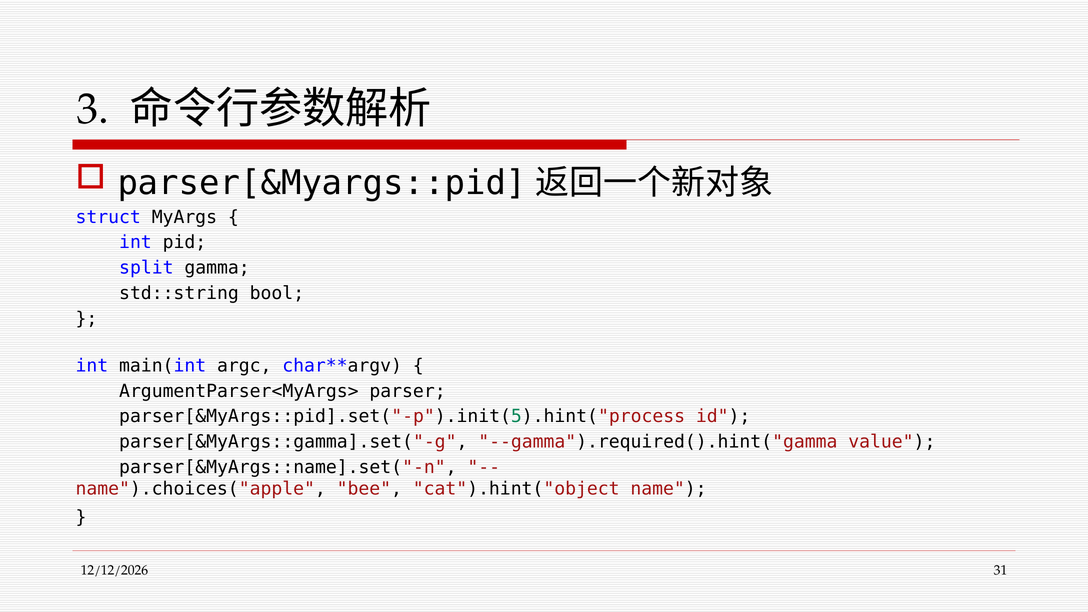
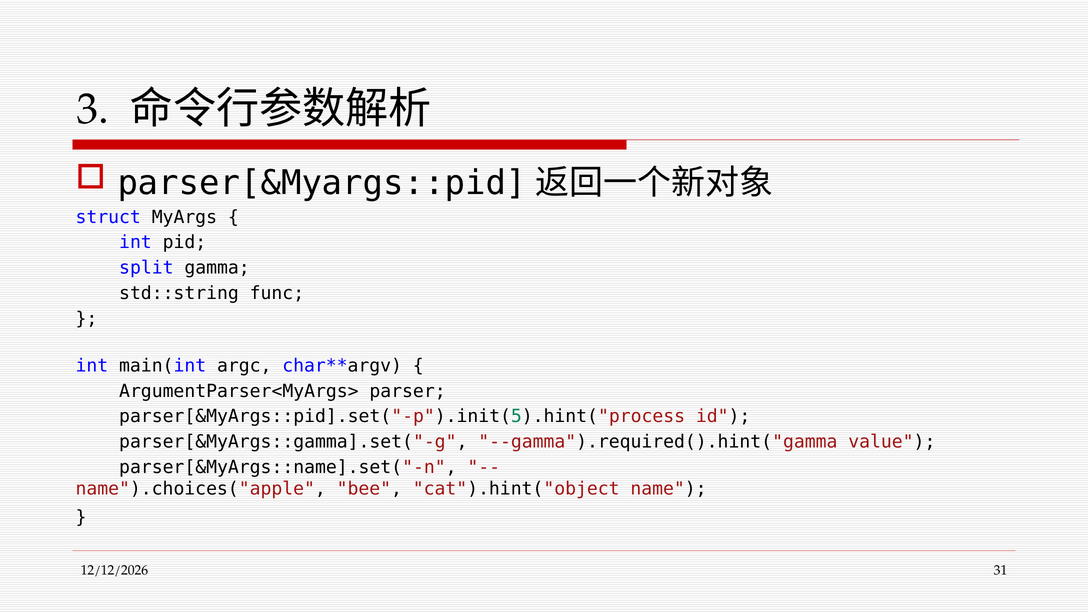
bool: bool -> func (277, 293)
